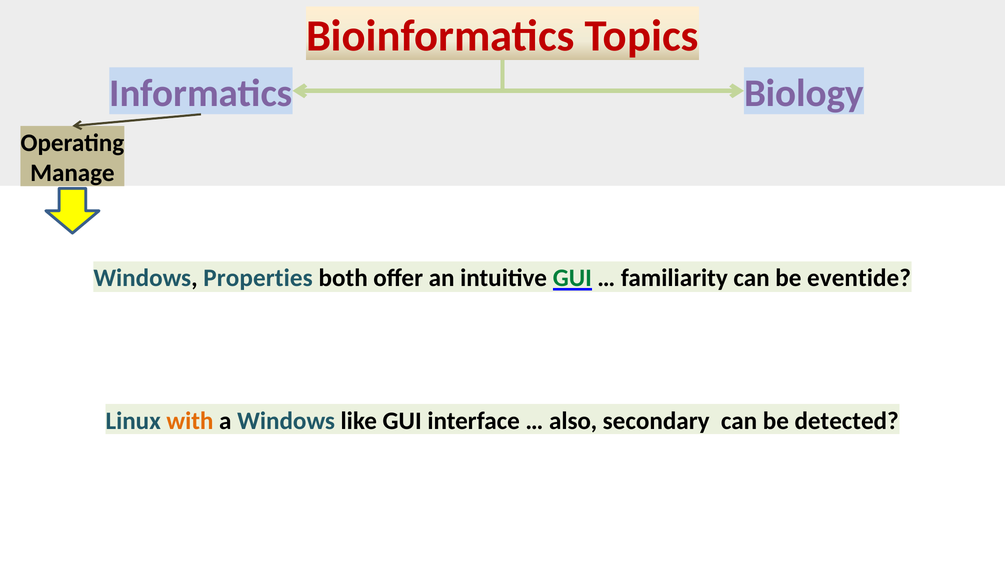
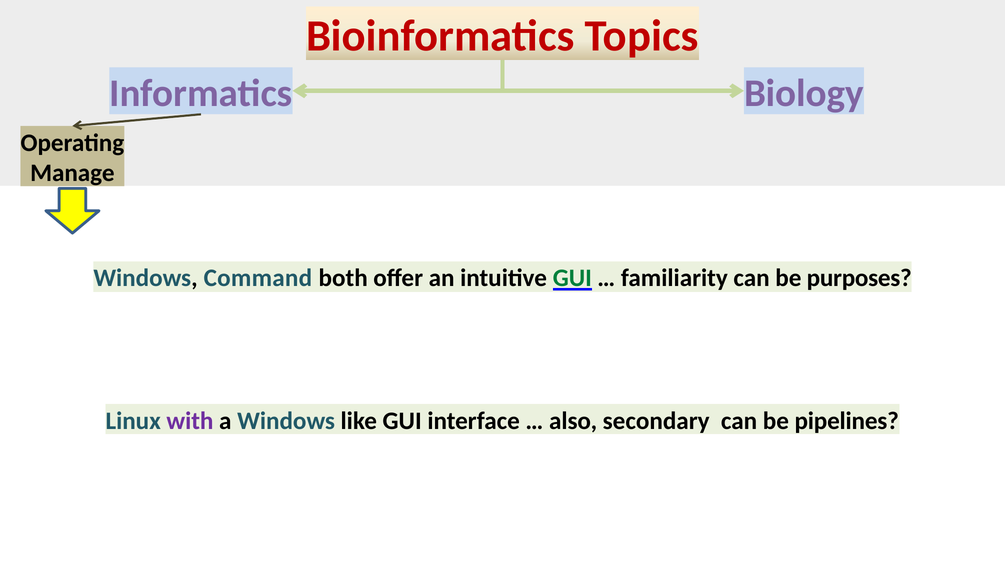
Properties: Properties -> Command (258, 278)
eventide: eventide -> purposes (859, 278)
with colour: orange -> purple (190, 421)
detected: detected -> pipelines (847, 421)
